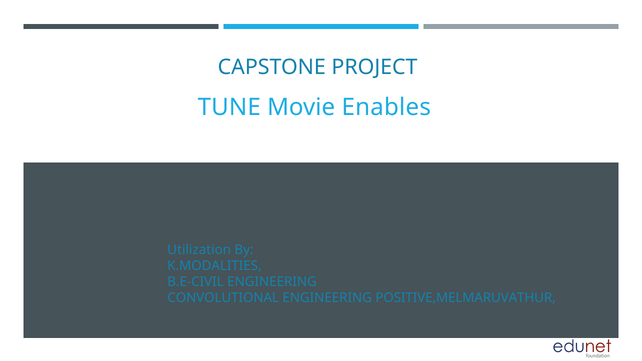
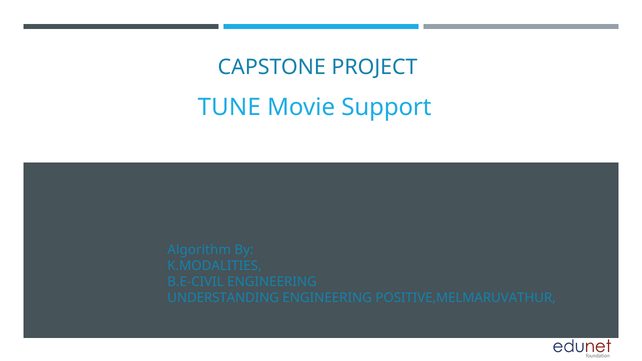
Enables: Enables -> Support (386, 107)
Utilization: Utilization -> Algorithm (199, 250)
CONVOLUTIONAL: CONVOLUTIONAL -> UNDERSTANDING (223, 298)
